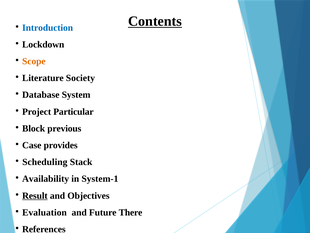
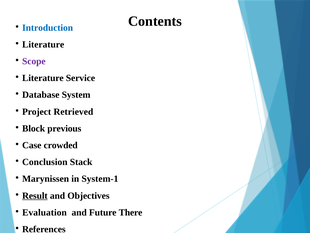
Contents underline: present -> none (155, 21)
Lockdown: Lockdown -> Literature (43, 44)
Scope colour: orange -> purple (34, 61)
Society: Society -> Service (80, 78)
Particular: Particular -> Retrieved (73, 111)
provides: provides -> crowded (61, 145)
Scheduling: Scheduling -> Conclusion (45, 162)
Availability: Availability -> Marynissen (46, 178)
